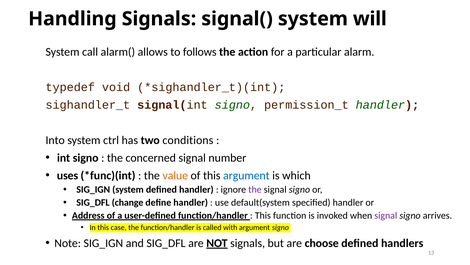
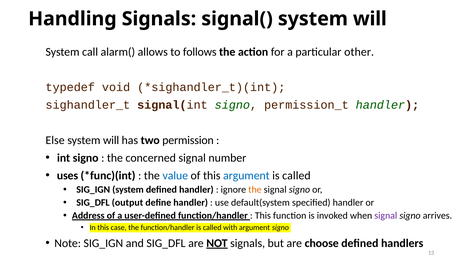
alarm: alarm -> other (359, 52)
Into: Into -> Else (55, 140)
ctrl: ctrl -> will (111, 140)
conditions: conditions -> permission (188, 140)
value colour: orange -> blue (175, 175)
which: which -> called (296, 175)
the colour: purple -> orange (255, 189)
change: change -> output (127, 202)
